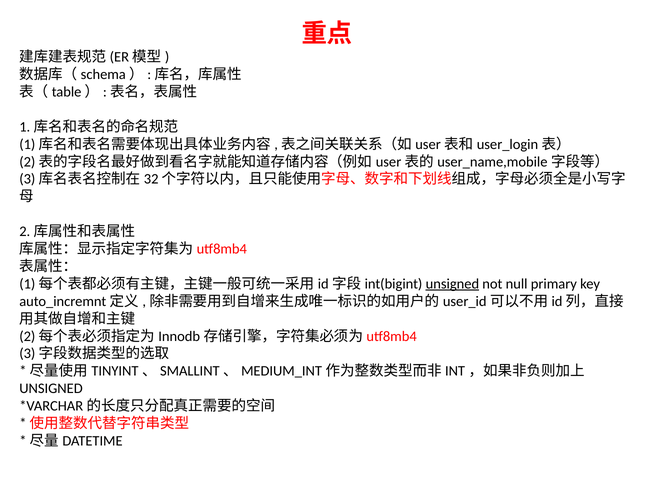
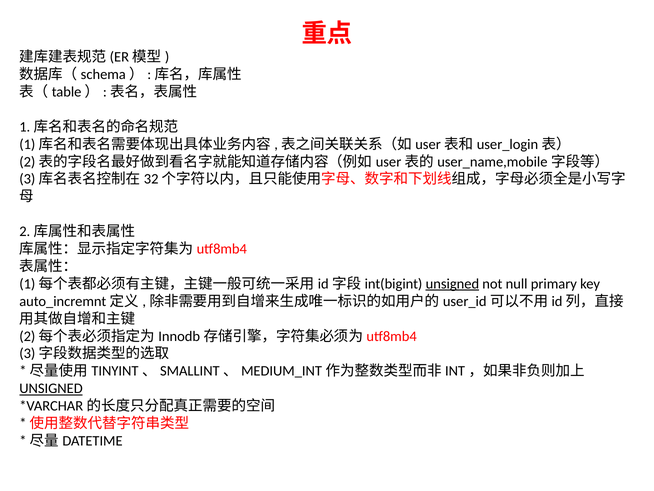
UNSIGNED underline: none -> present (51, 388)
